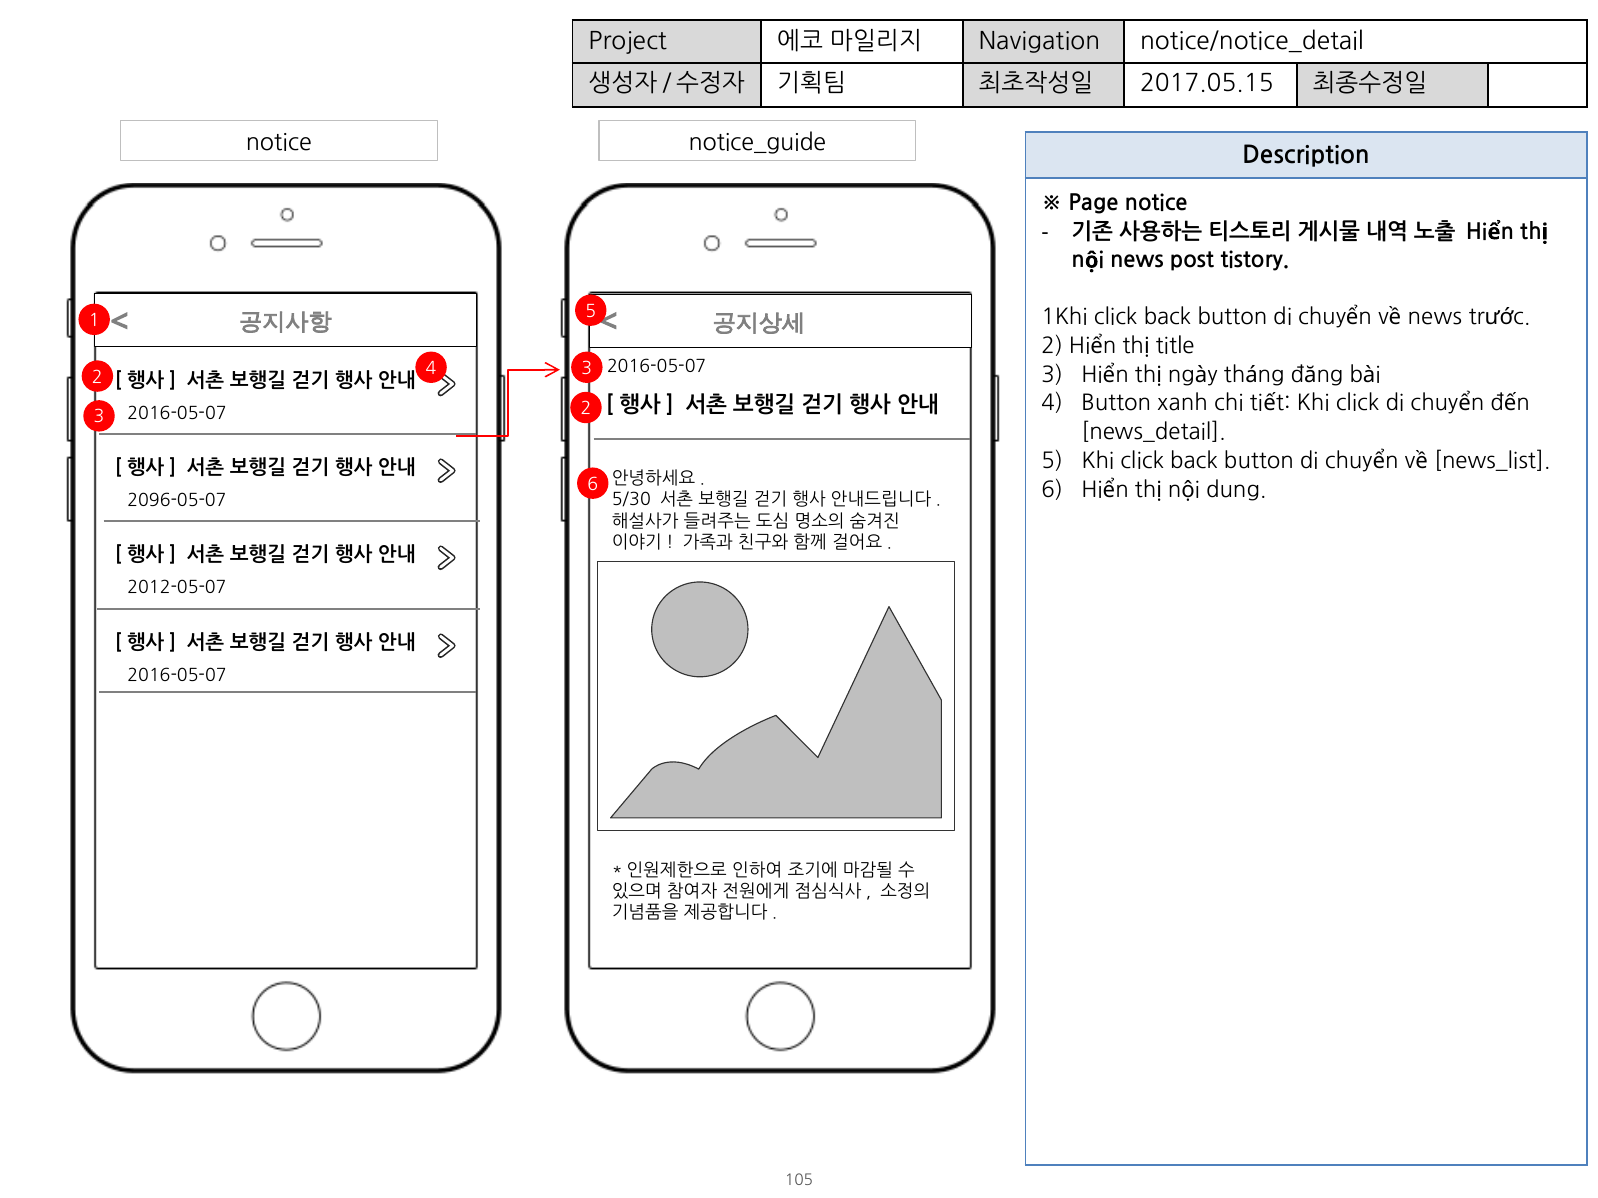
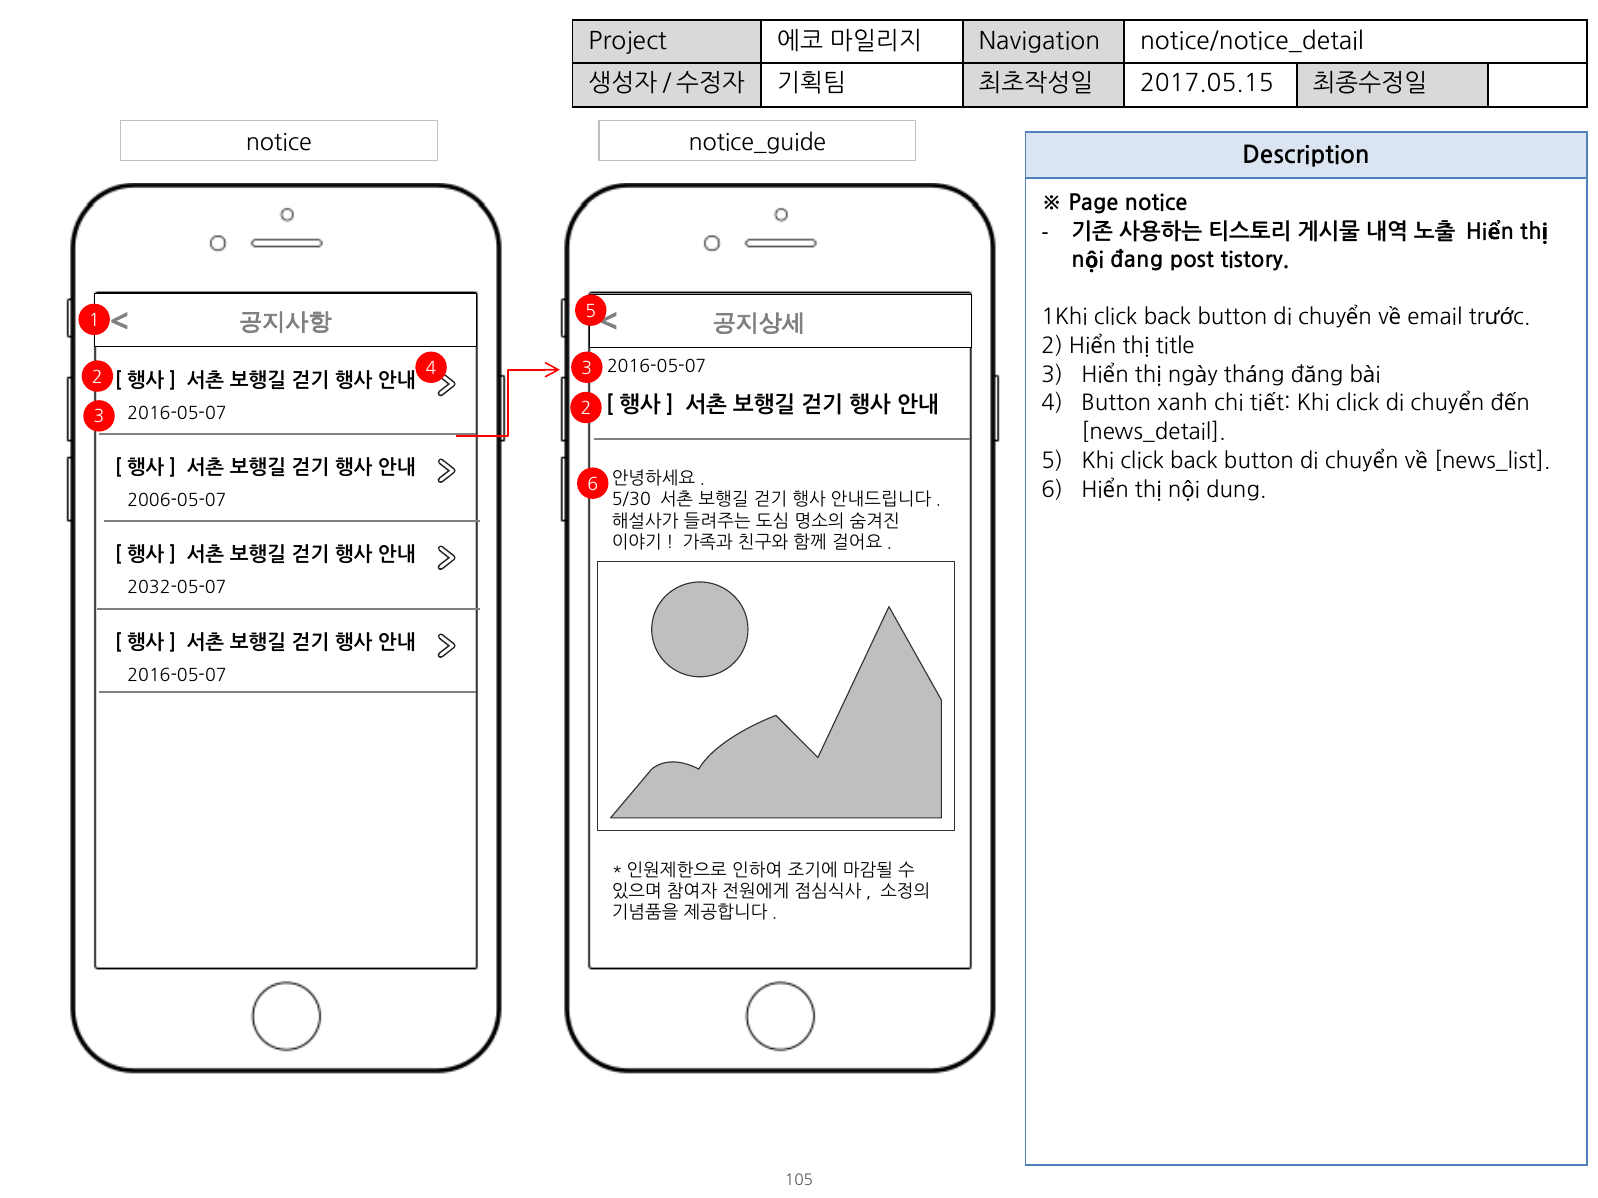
news: news -> đang (1137, 260)
news: news -> email (1435, 318)
2096-05-07: 2096-05-07 -> 2006-05-07 (177, 501)
2012-05-07: 2012-05-07 -> 2032-05-07 (177, 588)
